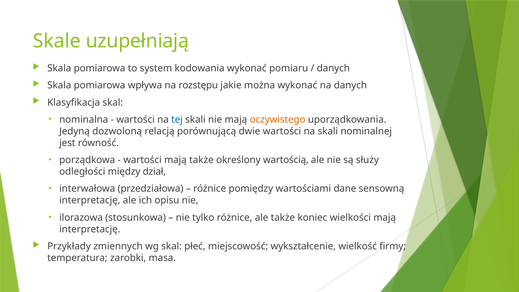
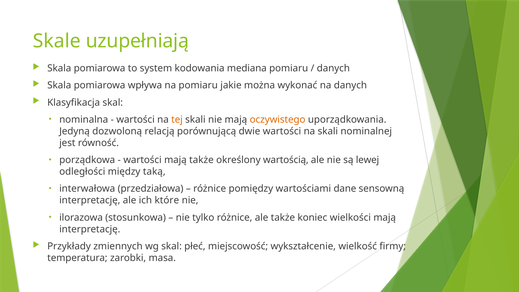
kodowania wykonać: wykonać -> mediana (247, 68)
na rozstępu: rozstępu -> pomiaru (198, 85)
tej colour: blue -> orange (177, 120)
służy: służy -> lewej (367, 160)
dział: dział -> taką (154, 172)
opisu: opisu -> które (167, 200)
